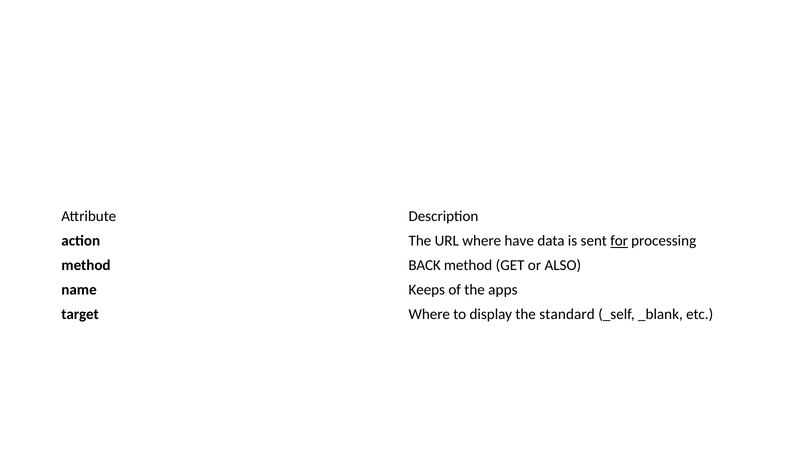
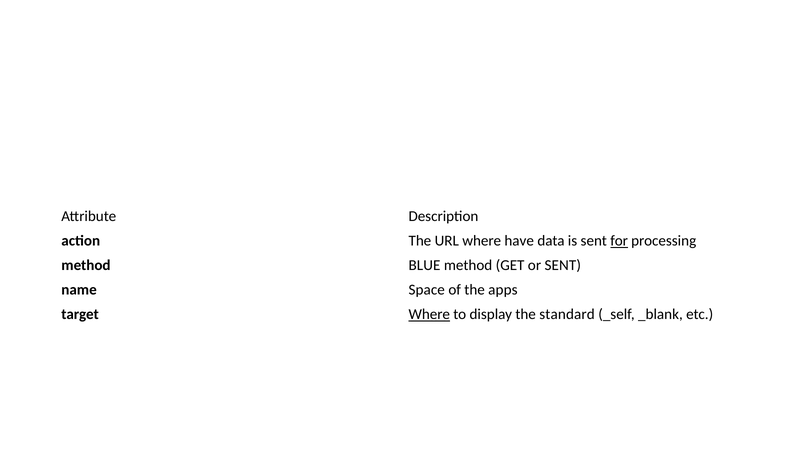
BACK: BACK -> BLUE (424, 265)
or ALSO: ALSO -> SENT (563, 265)
Keeps: Keeps -> Space (427, 290)
Where underline: none -> present (429, 314)
